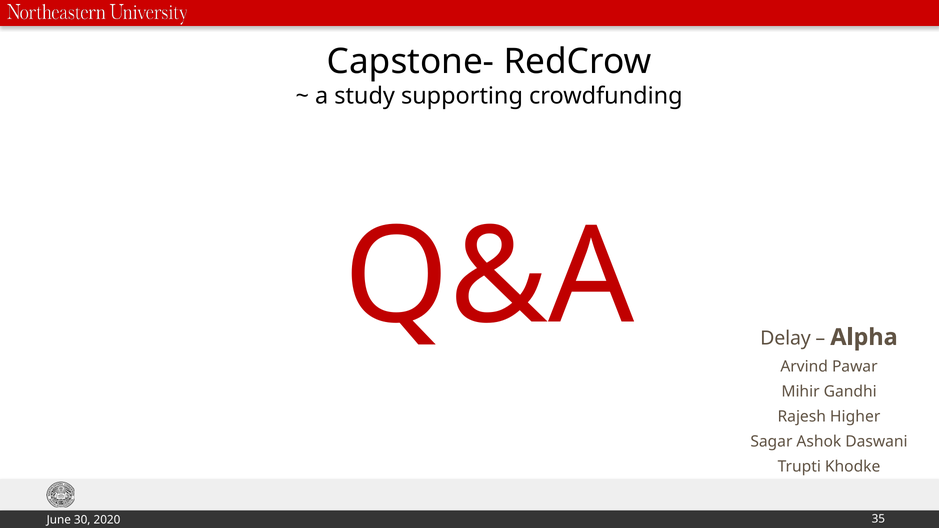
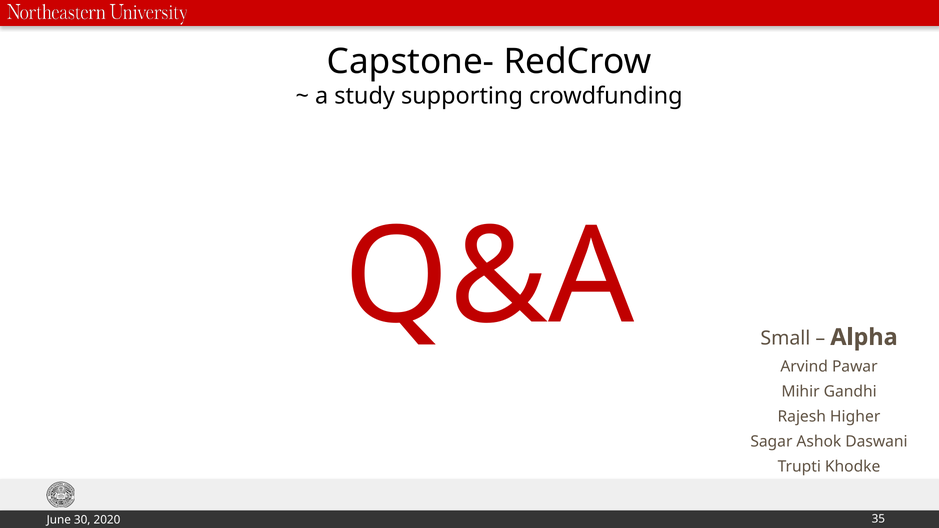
Delay: Delay -> Small (785, 339)
